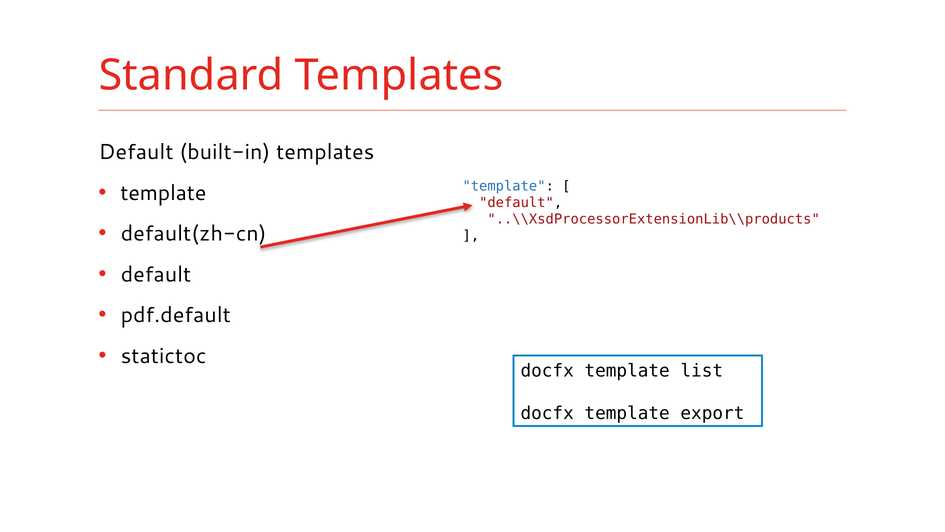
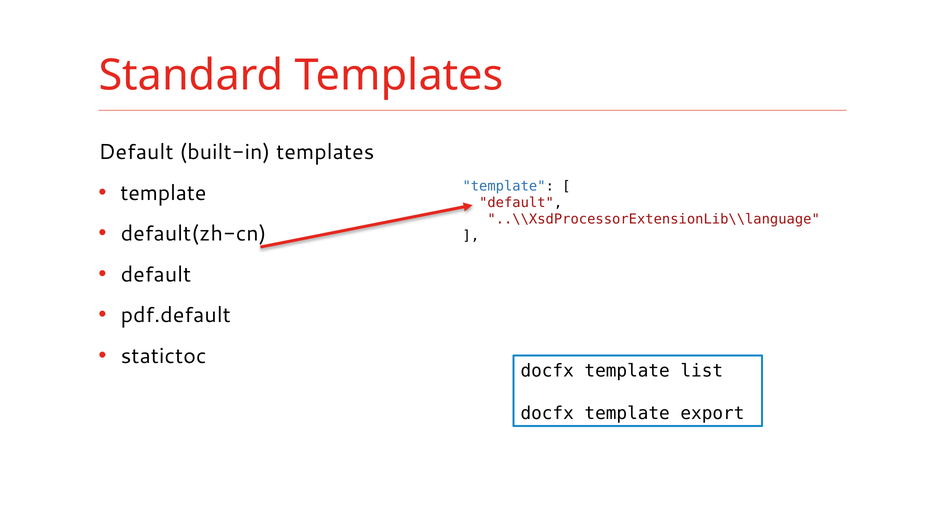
..\\XsdProcessorExtensionLib\\products: ..\\XsdProcessorExtensionLib\\products -> ..\\XsdProcessorExtensionLib\\language (654, 219)
